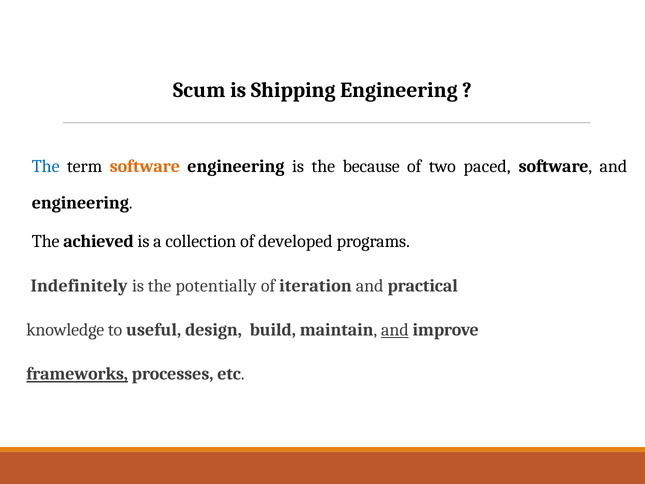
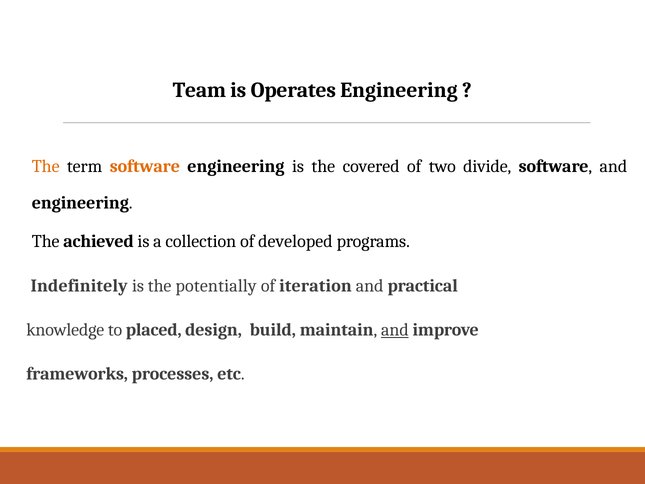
Scum: Scum -> Team (199, 90)
Shipping: Shipping -> Operates (293, 90)
The colour: blue -> orange (46, 166)
because: because -> covered (371, 166)
paced: paced -> divide (487, 166)
useful: useful -> placed (154, 330)
frameworks underline: present -> none (77, 374)
